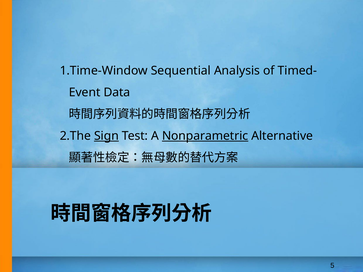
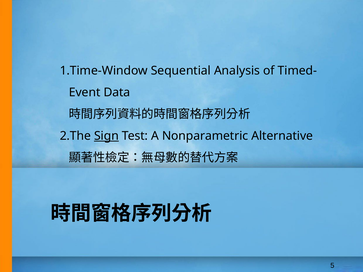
Nonparametric underline: present -> none (205, 136)
